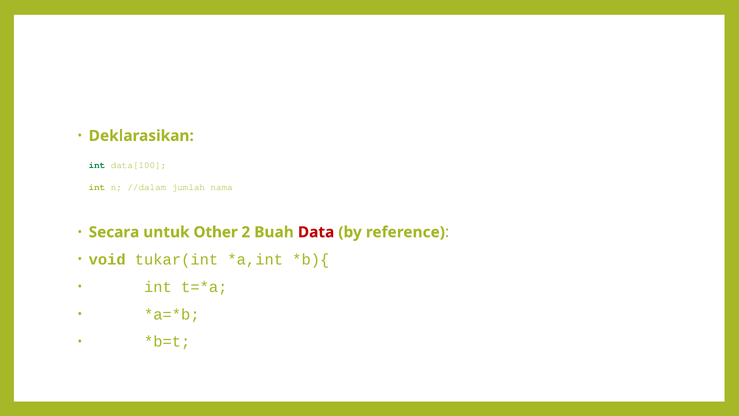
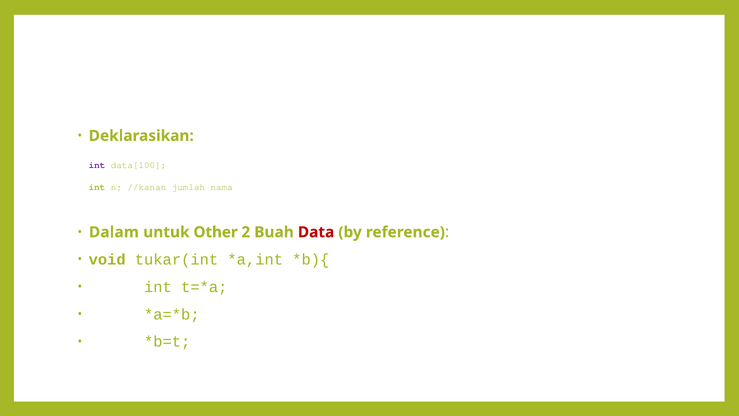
int colour: green -> purple (97, 165)
//dalam: //dalam -> //kanan (147, 187)
Secara: Secara -> Dalam (114, 232)
